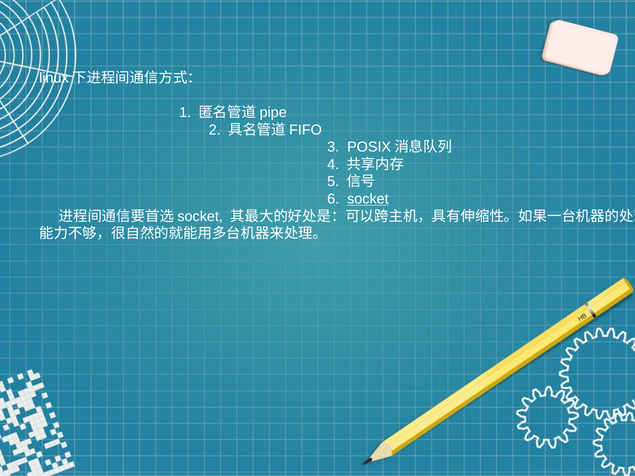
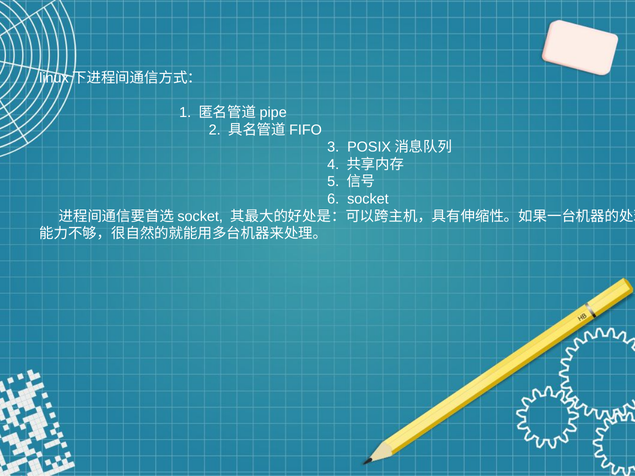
socket underline: present -> none (368, 199)
